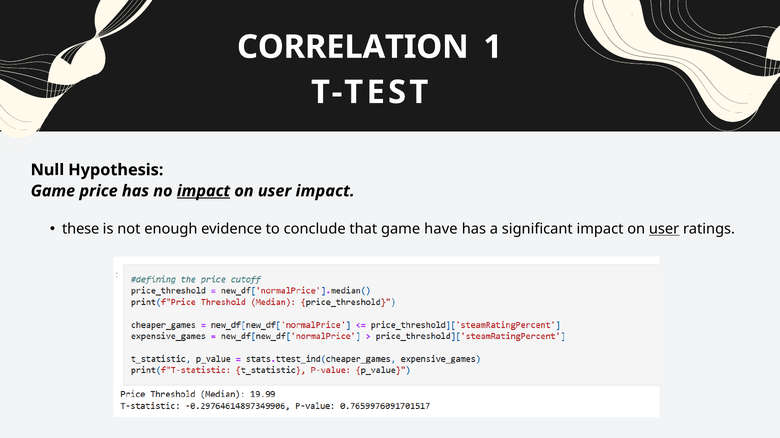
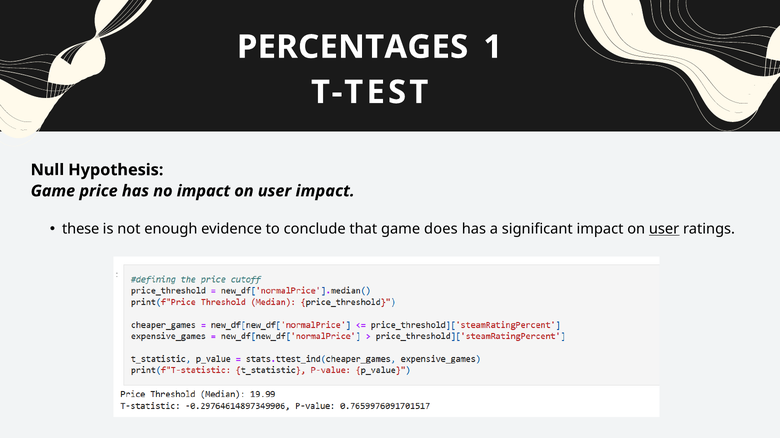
CORRELATION: CORRELATION -> PERCENTAGES (353, 47)
impact underline: present -> none (203, 191)
have: have -> does (441, 229)
